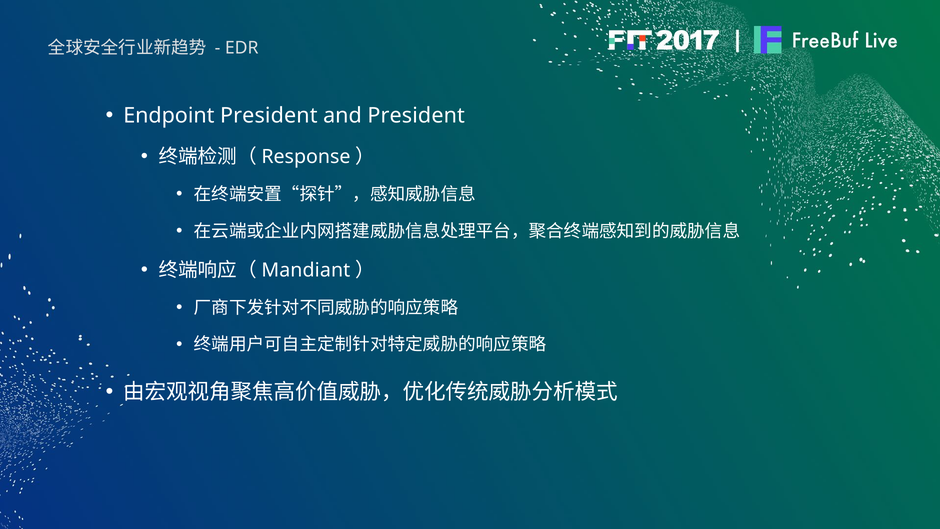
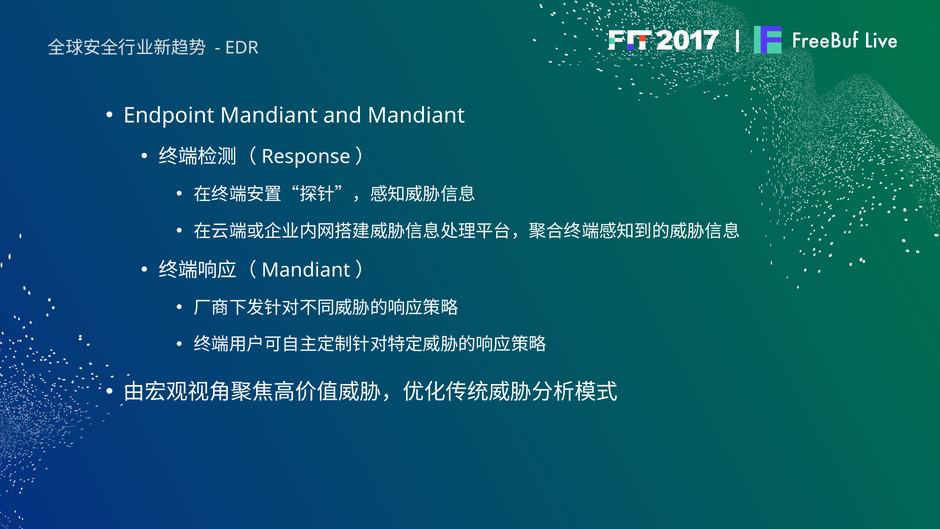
Endpoint President: President -> Mandiant (269, 116)
and President: President -> Mandiant (416, 116)
